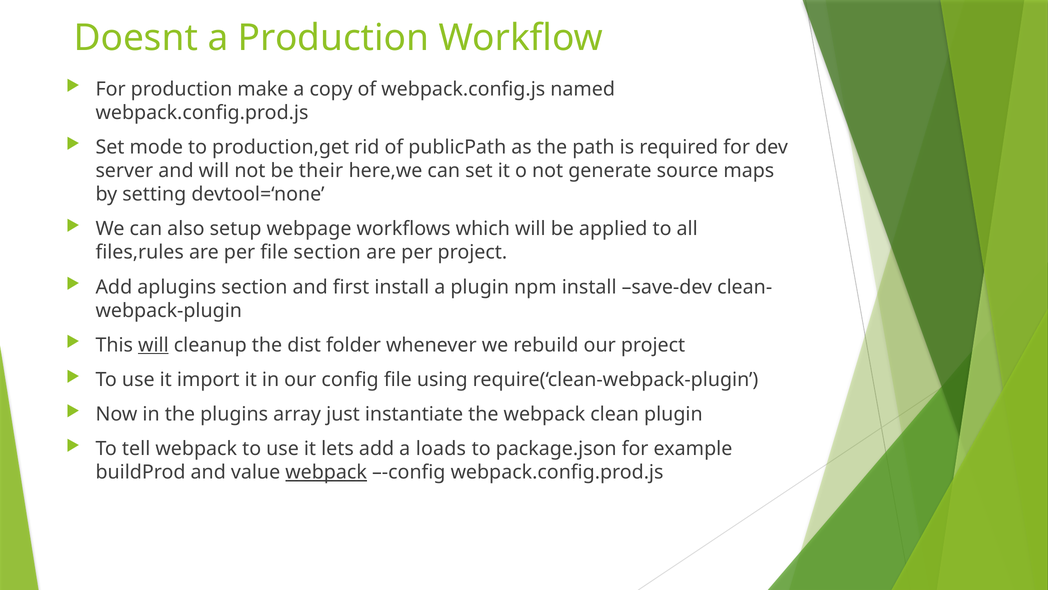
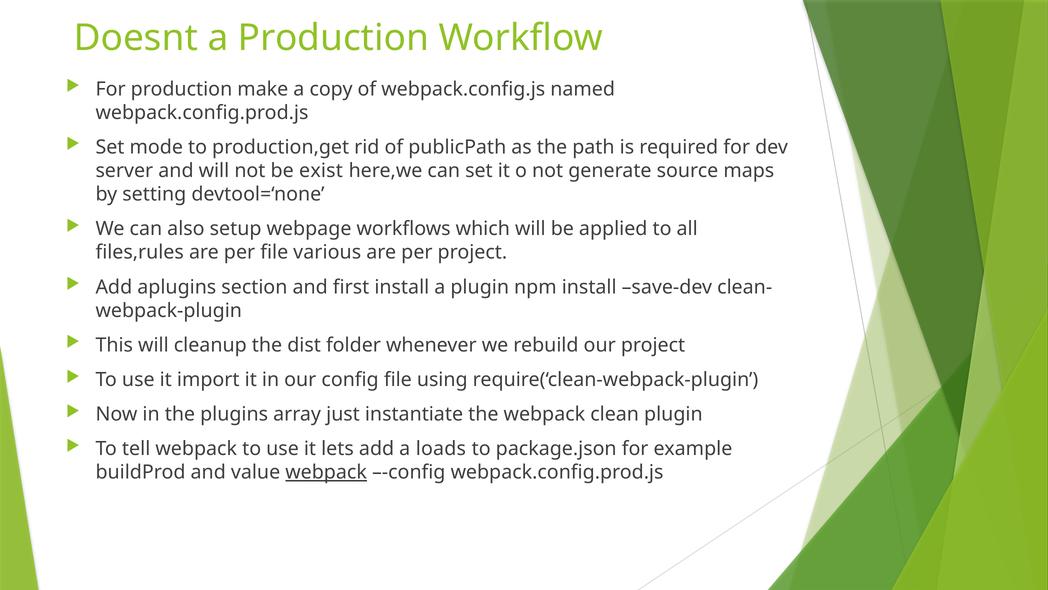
their: their -> exist (321, 171)
file section: section -> various (327, 252)
will underline: present -> none (153, 345)
